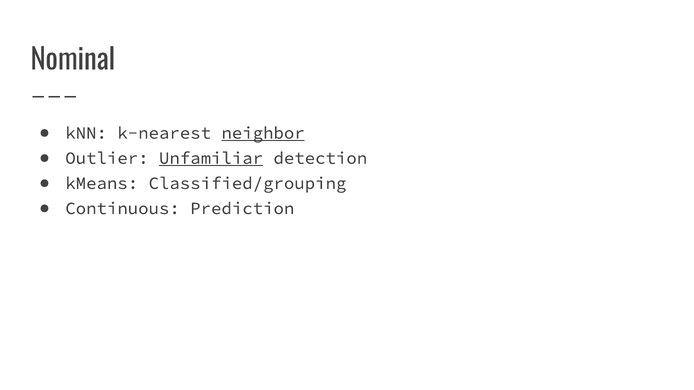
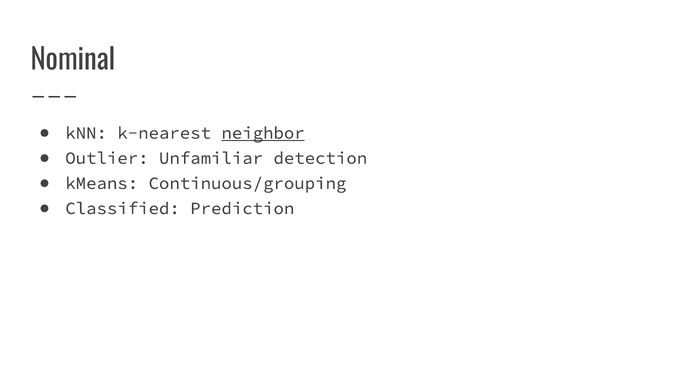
Unfamiliar underline: present -> none (211, 158)
Classified/grouping: Classified/grouping -> Continuous/grouping (247, 183)
Continuous: Continuous -> Classified (123, 209)
